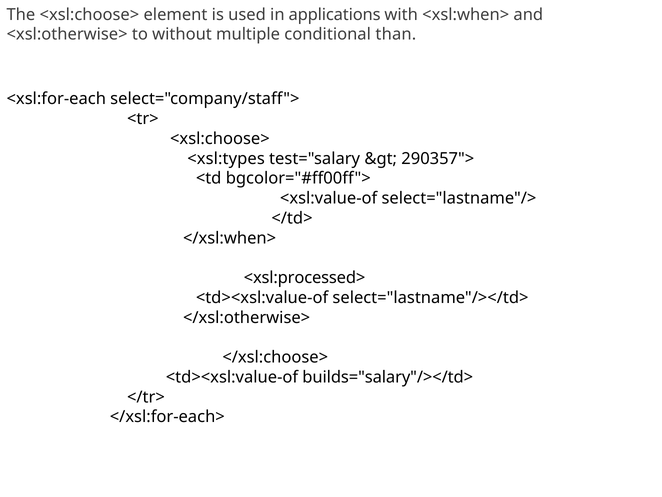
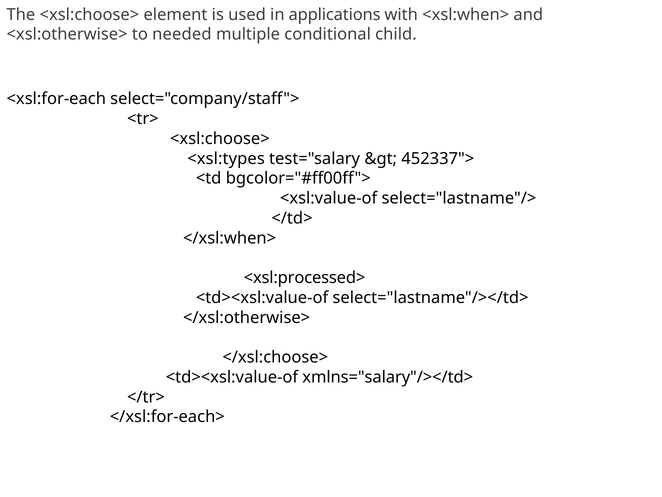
without: without -> needed (182, 34)
than: than -> child (396, 34)
290357">: 290357"> -> 452337"> (438, 158)
builds="salary"/></td>: builds="salary"/></td> -> xmlns="salary"/></td> (388, 377)
